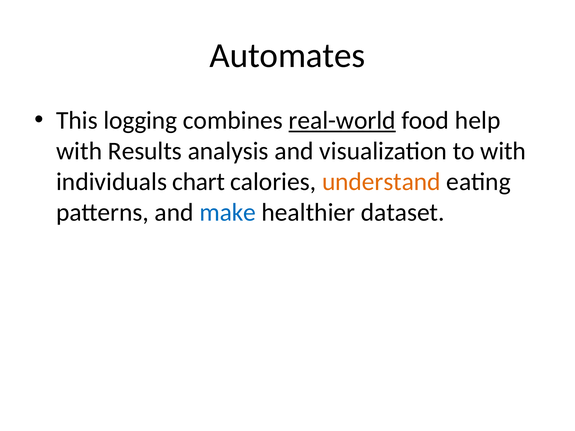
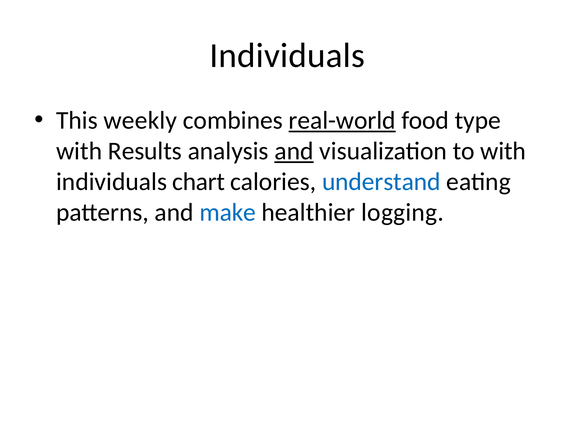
Automates: Automates -> Individuals (287, 56)
logging: logging -> weekly (140, 121)
help: help -> type (478, 121)
and underline: none -> present (294, 151)
understand colour: orange -> blue (381, 182)
dataset: dataset -> logging (403, 213)
